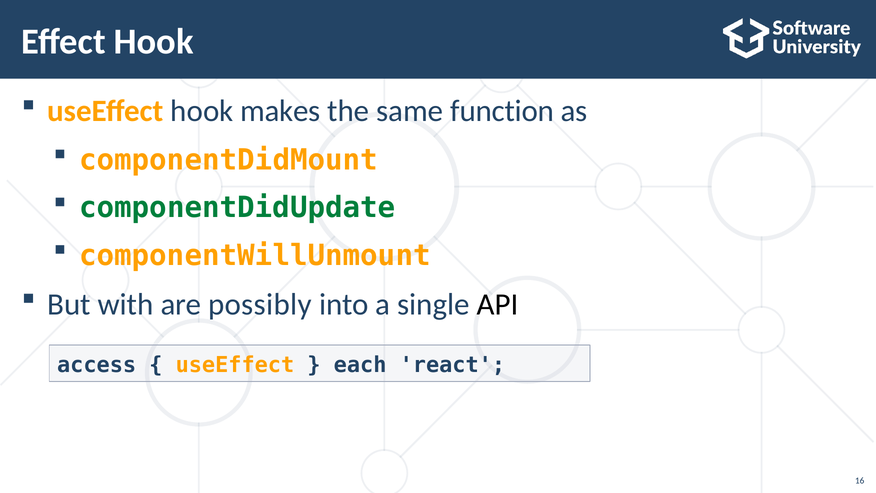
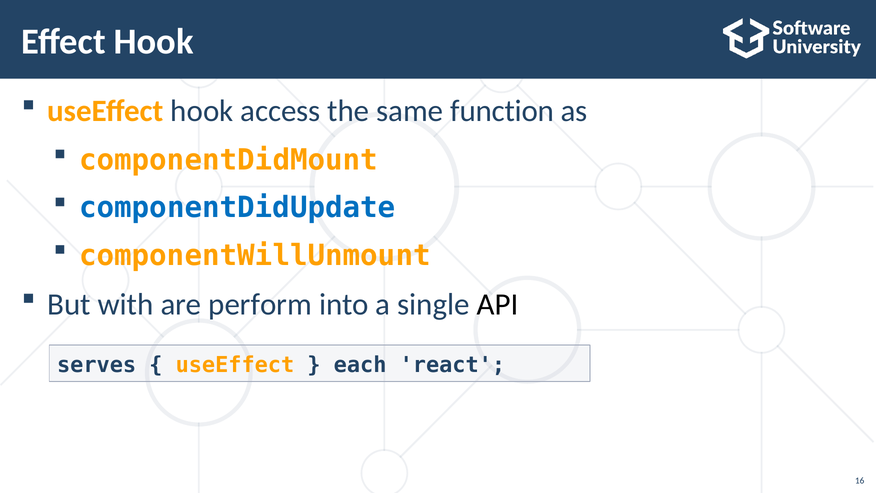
makes: makes -> access (280, 111)
componentDidUpdate colour: green -> blue (237, 208)
possibly: possibly -> perform (260, 304)
access: access -> serves (97, 365)
